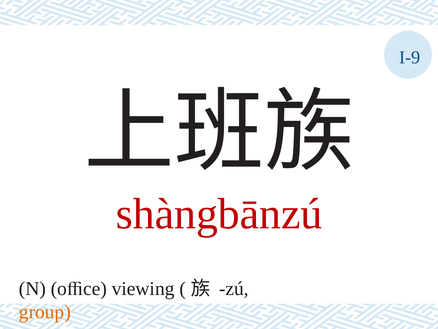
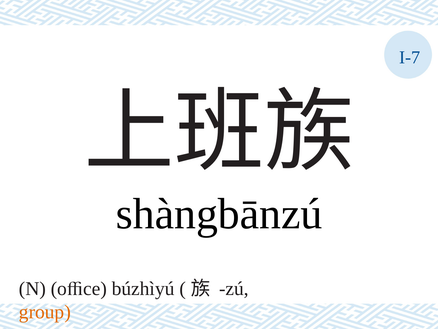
I-9: I-9 -> I-7 (410, 57)
shàngbānzú colour: red -> black (219, 214)
viewing: viewing -> búzhìyú (143, 288)
